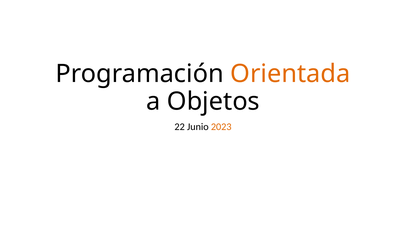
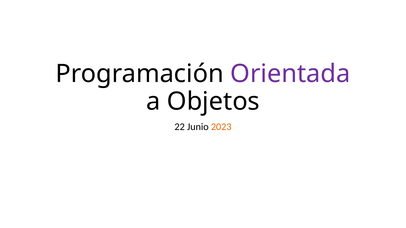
Orientada colour: orange -> purple (290, 74)
